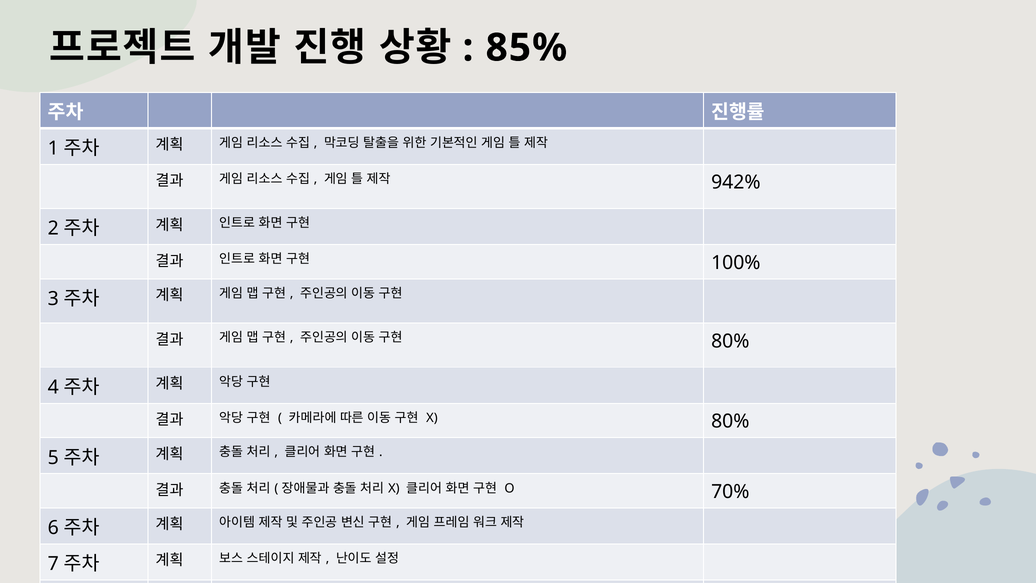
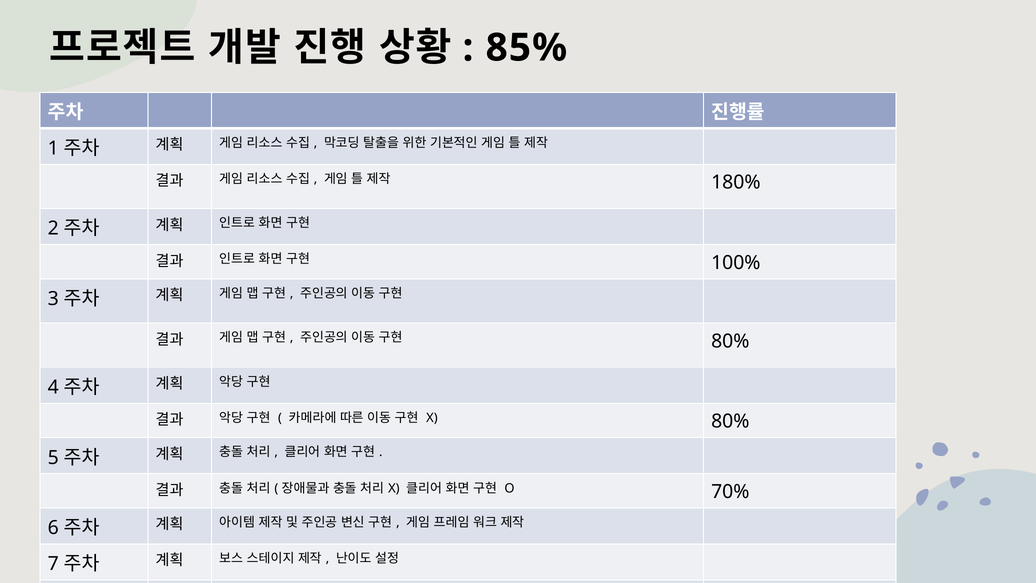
942%: 942% -> 180% (736, 182)
